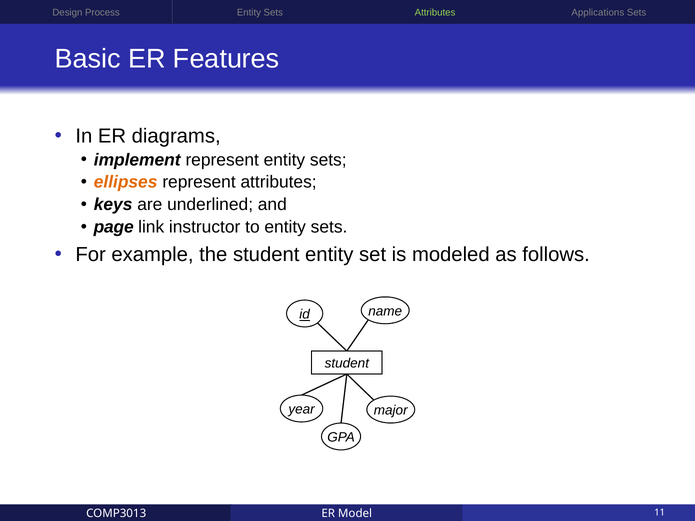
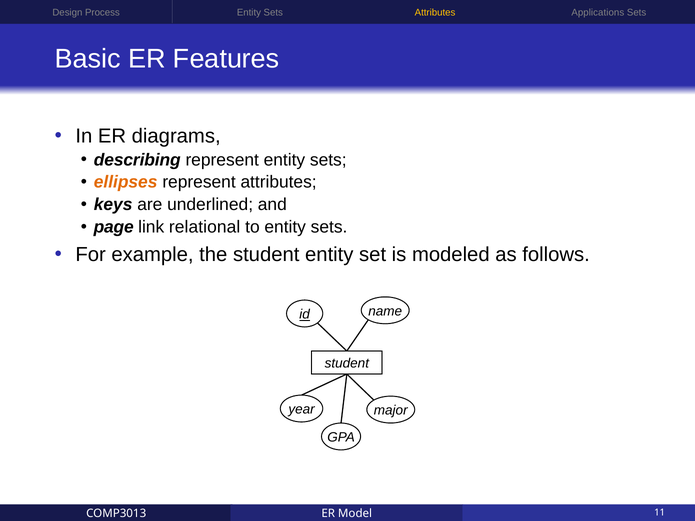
Attributes colour: light green -> yellow (435, 13)
implement: implement -> describing (137, 160)
instructor: instructor -> relational (205, 227)
